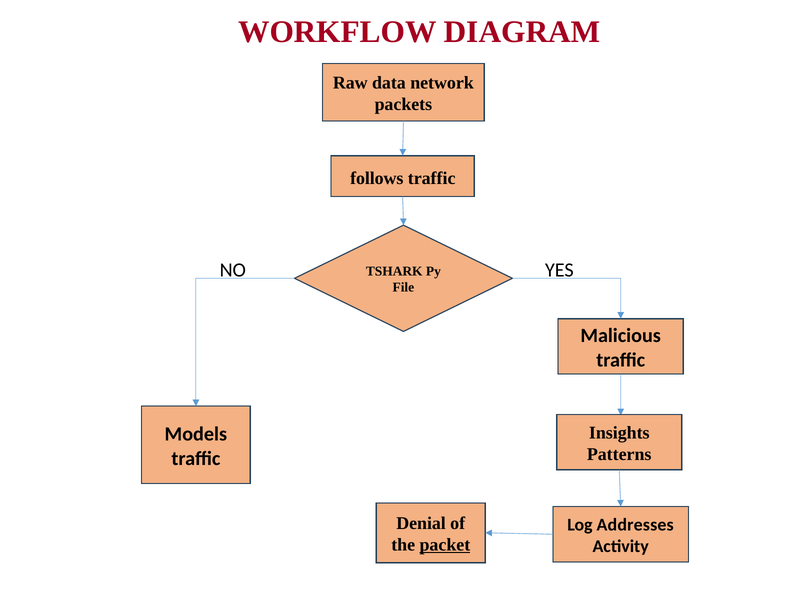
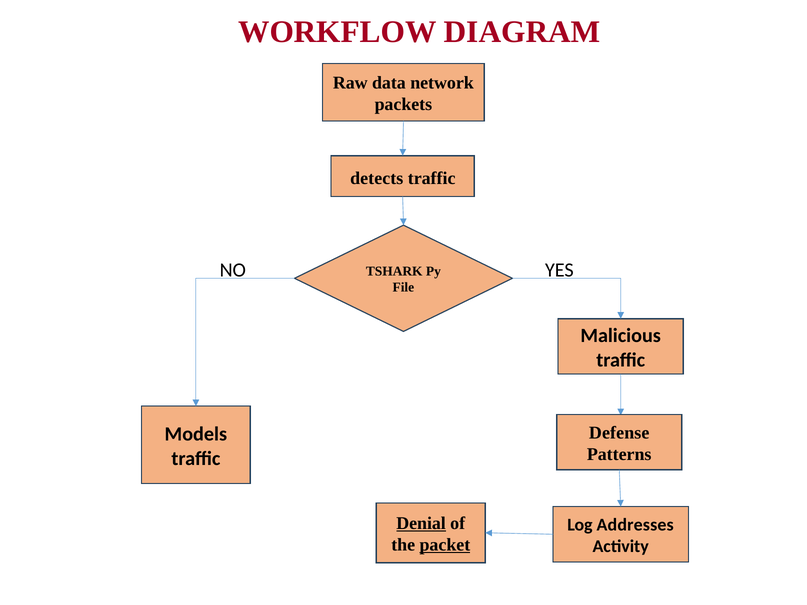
follows: follows -> detects (377, 178)
Insights: Insights -> Defense (619, 433)
Denial underline: none -> present (421, 523)
